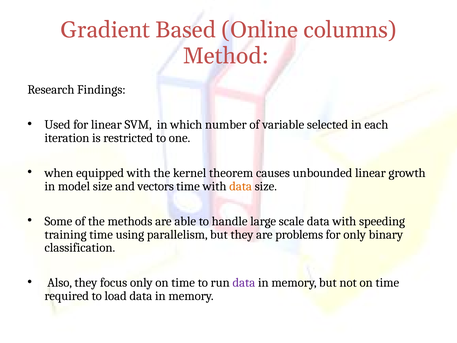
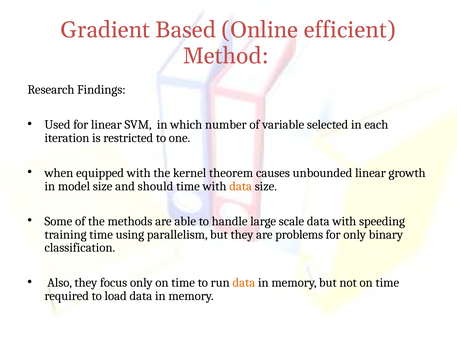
columns: columns -> efficient (350, 30)
vectors: vectors -> should (156, 186)
data colour: purple -> orange (244, 283)
